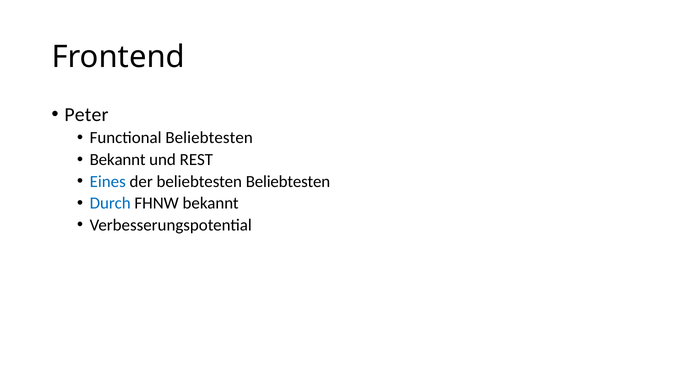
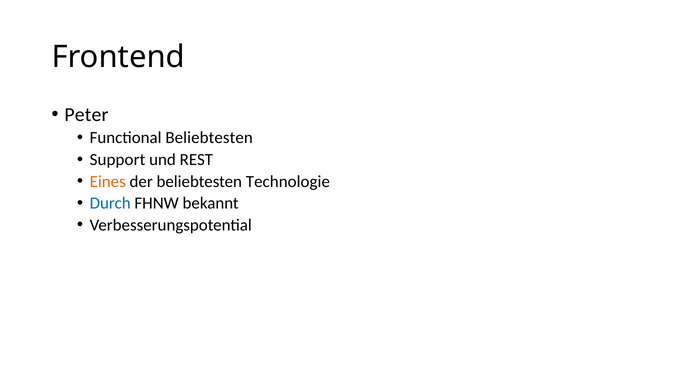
Bekannt: Bekannt -> Support (118, 160)
Eines colour: blue -> orange (108, 181)
beliebtesten Beliebtesten: Beliebtesten -> Technologie (288, 181)
